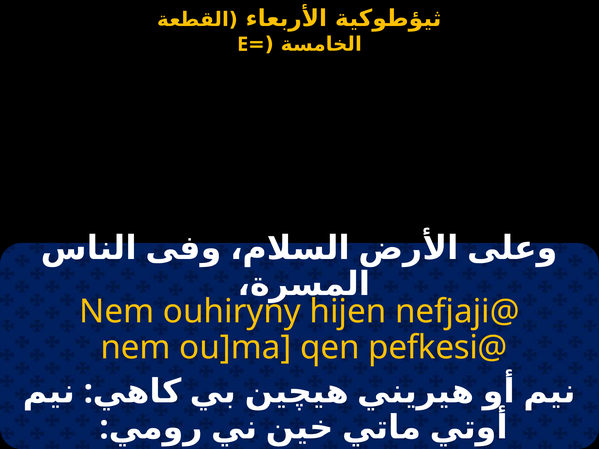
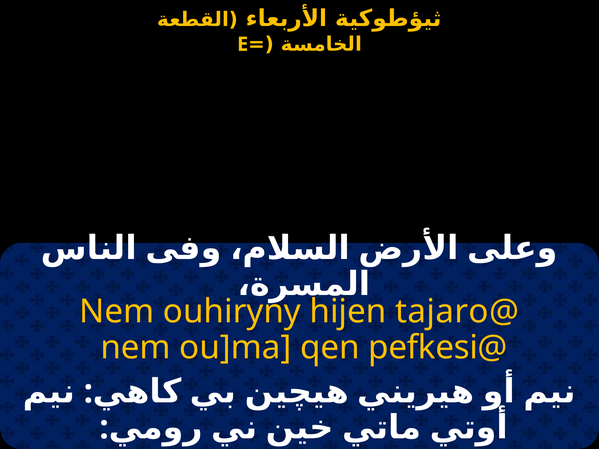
nefjaji@: nefjaji@ -> tajaro@ (457, 312)
